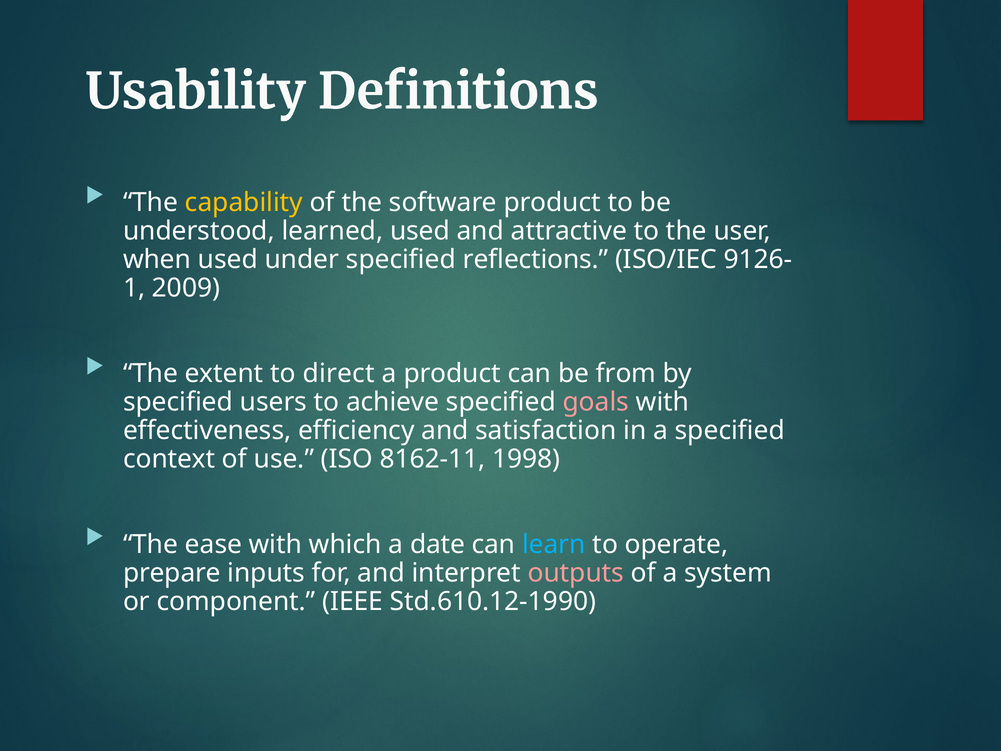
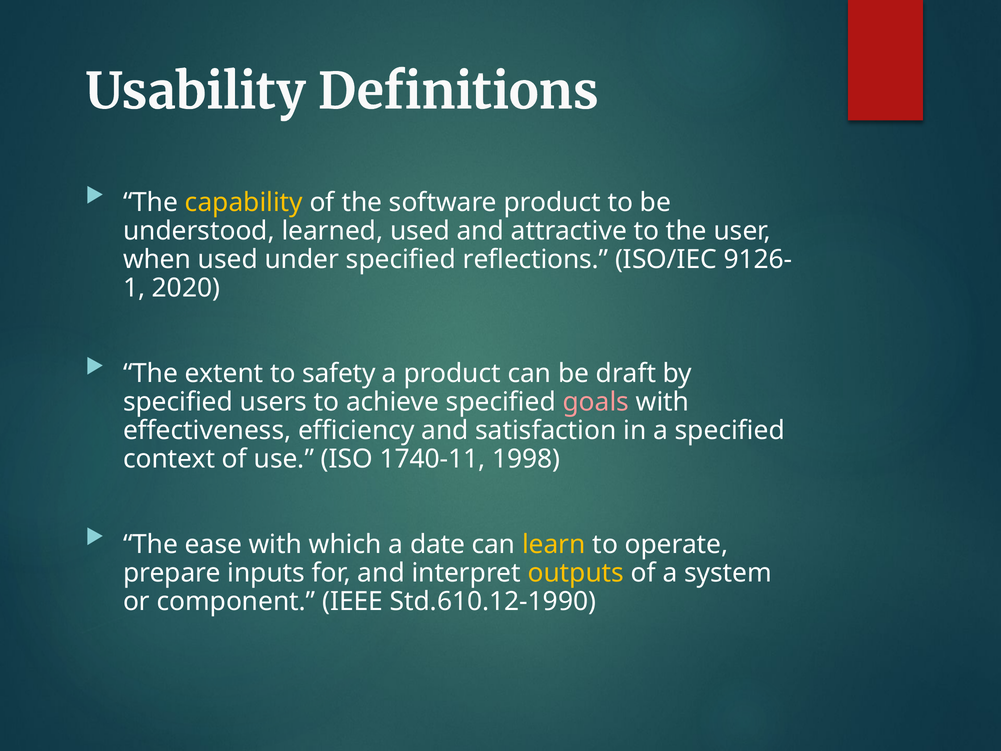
2009: 2009 -> 2020 (186, 288)
direct: direct -> safety (339, 373)
from: from -> draft (626, 373)
8162-11: 8162-11 -> 1740-11 (432, 459)
learn colour: light blue -> yellow (554, 544)
outputs colour: pink -> yellow (576, 573)
